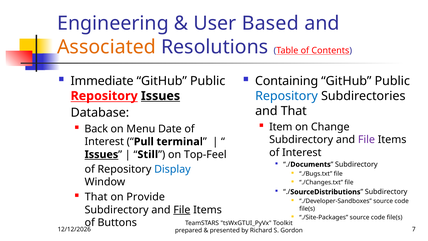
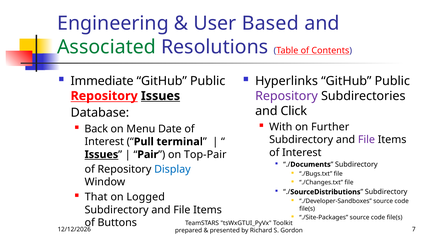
Associated colour: orange -> green (107, 47)
Containing: Containing -> Hyperlinks (287, 81)
Repository colour: blue -> purple (287, 96)
and That: That -> Click (294, 111)
Item: Item -> With (281, 127)
Change: Change -> Further (330, 127)
Still: Still -> Pair (148, 154)
Top-Feel: Top-Feel -> Top-Pair (205, 154)
Provide: Provide -> Logged (146, 197)
File underline: present -> none (182, 210)
